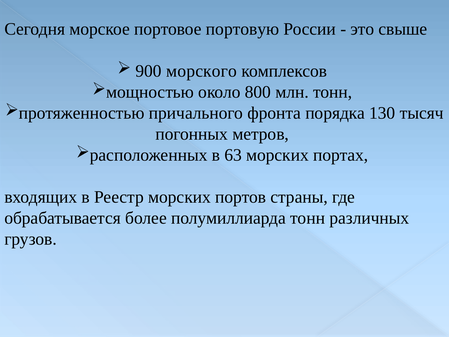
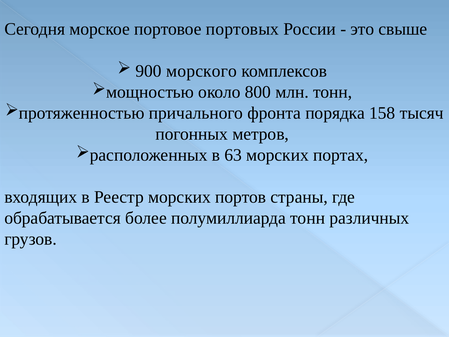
портовую: портовую -> портовых (242, 29)
130: 130 -> 158 (382, 113)
